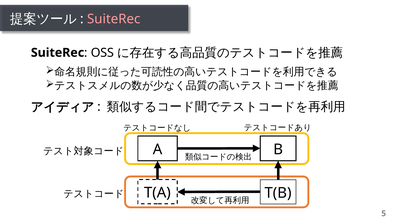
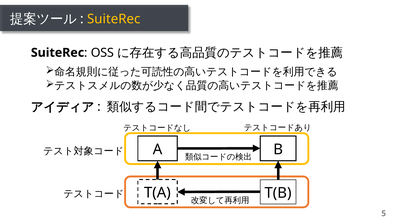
SuiteRec colour: pink -> yellow (114, 19)
